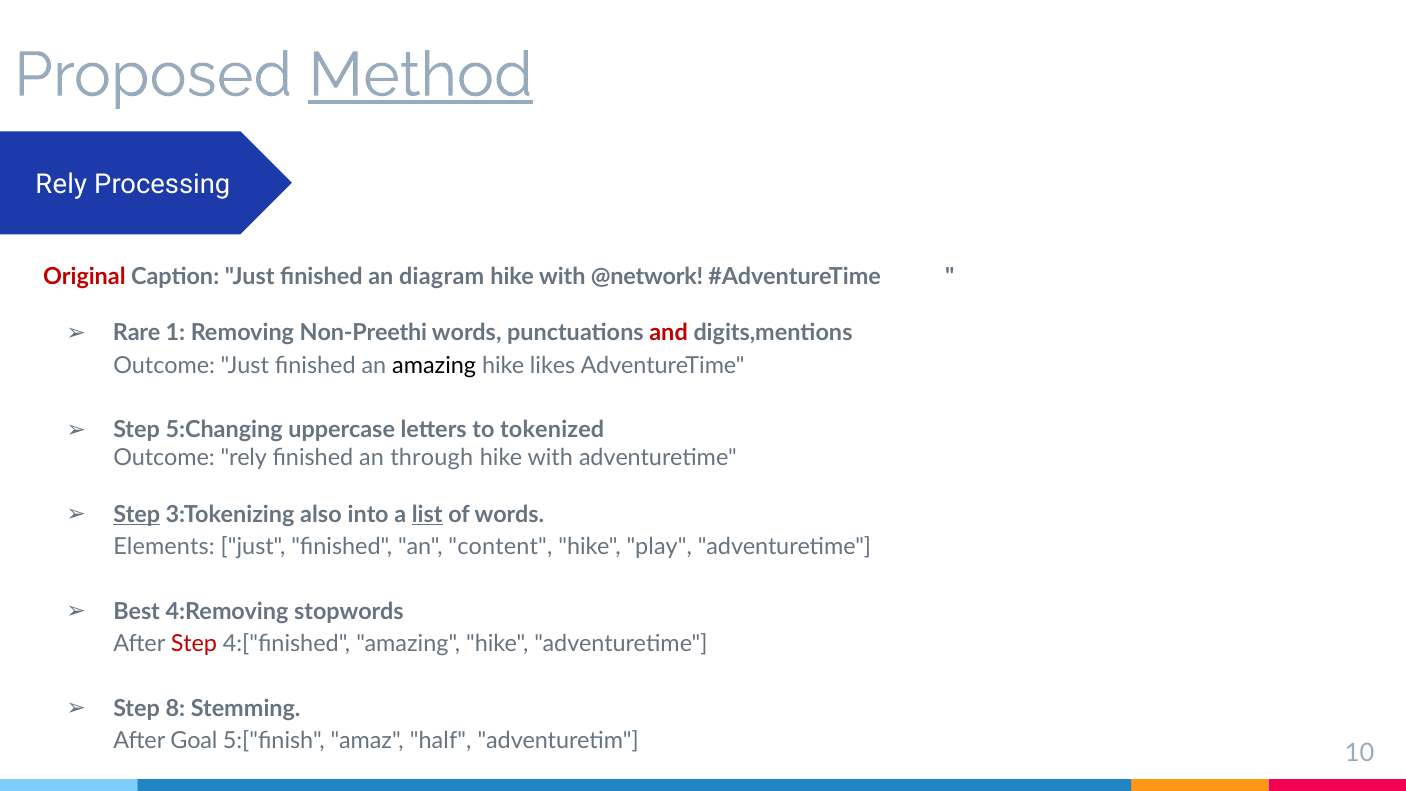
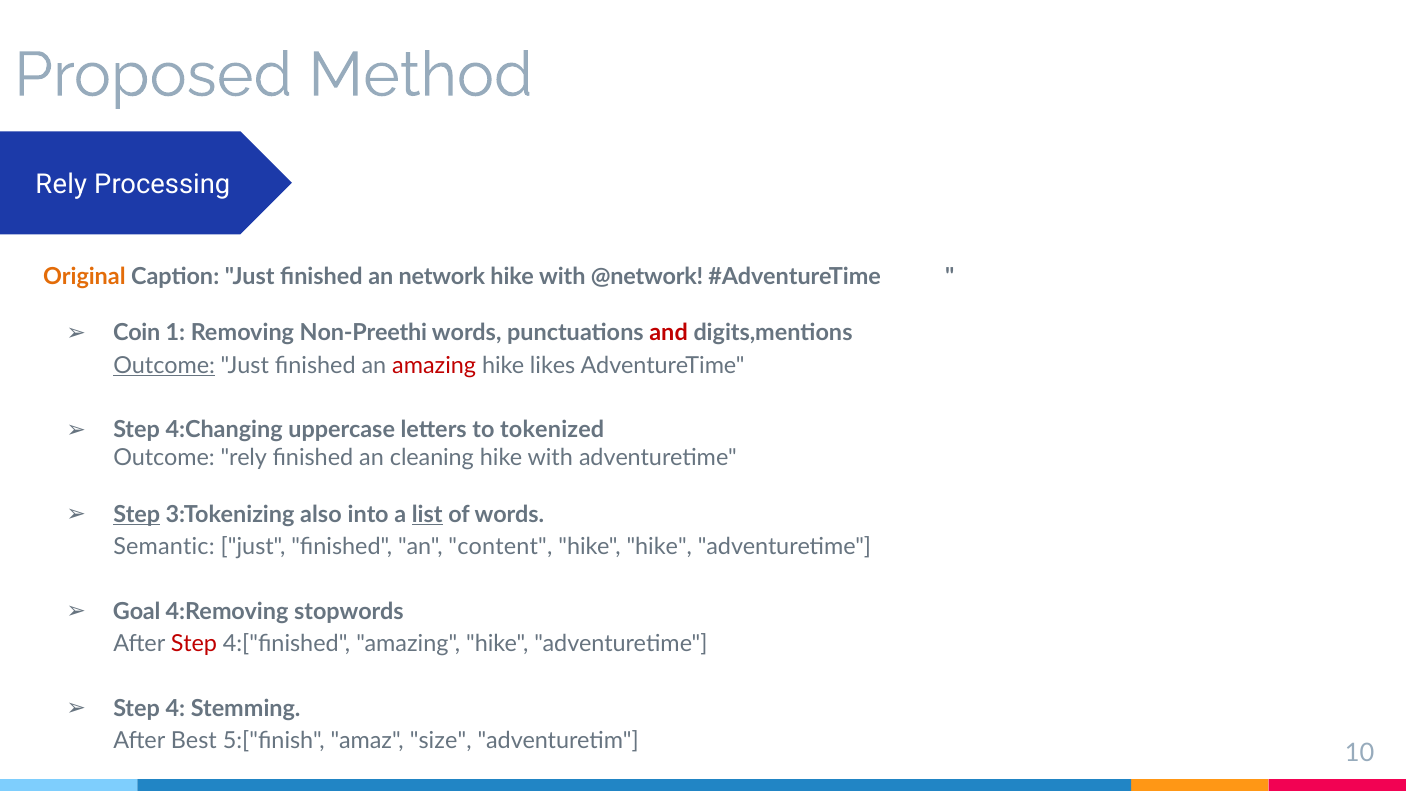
Method underline: present -> none (421, 75)
Original colour: red -> orange (84, 277)
diagram: diagram -> network (442, 277)
Rare: Rare -> Coin (137, 333)
Outcome underline: none -> present (164, 365)
amazing colour: black -> red (434, 365)
5:Changing: 5:Changing -> 4:Changing (224, 430)
through: through -> cleaning (432, 458)
Elements: Elements -> Semantic (164, 547)
hike play: play -> hike (659, 547)
Best: Best -> Goal (137, 611)
8: 8 -> 4 (175, 708)
Goal: Goal -> Best (194, 741)
half: half -> size (441, 741)
